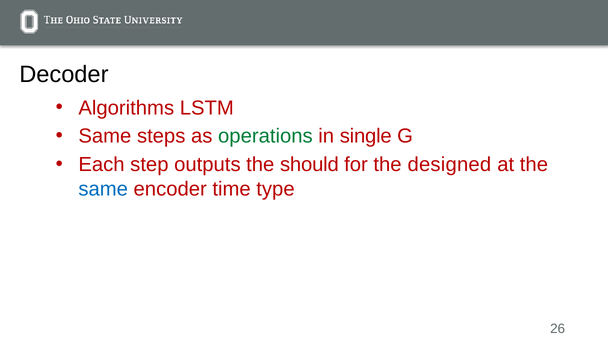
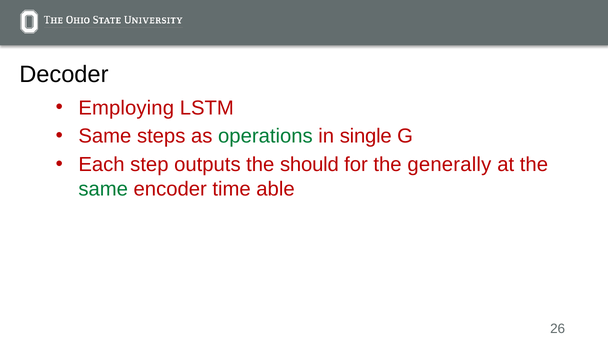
Algorithms: Algorithms -> Employing (126, 108)
designed: designed -> generally (449, 165)
same colour: blue -> green (103, 189)
type: type -> able (276, 189)
